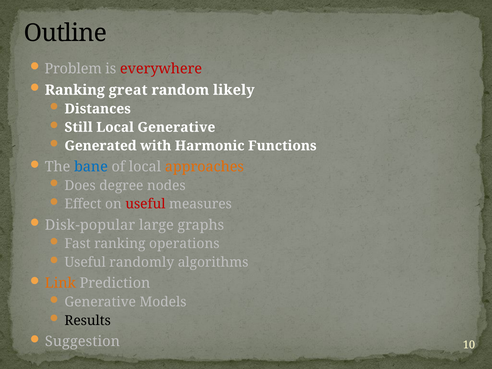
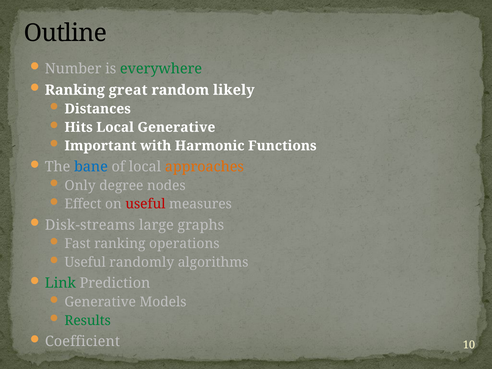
Problem: Problem -> Number (73, 69)
everywhere colour: red -> green (161, 69)
Still: Still -> Hits (79, 127)
Generated: Generated -> Important (100, 146)
Does: Does -> Only (80, 186)
Disk-popular: Disk-popular -> Disk-streams (90, 225)
Link colour: orange -> green (60, 283)
Results colour: black -> green (88, 321)
Suggestion: Suggestion -> Coefficient (82, 341)
